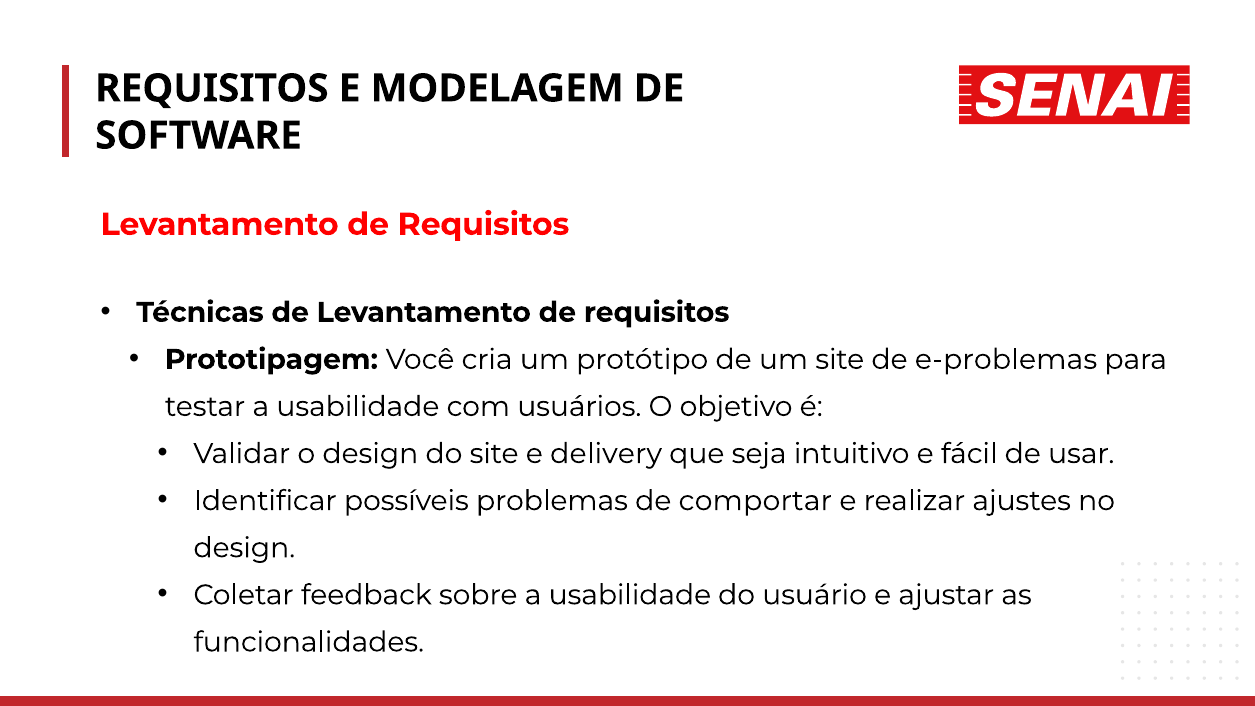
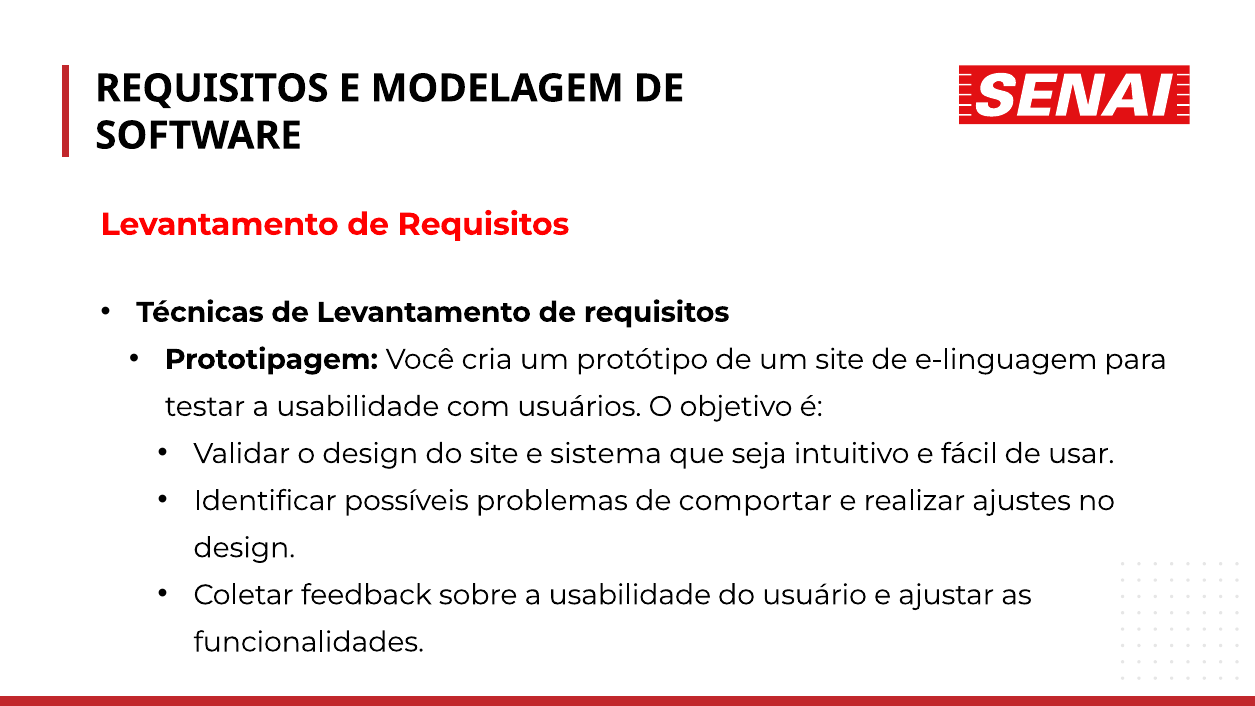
e-problemas: e-problemas -> e-linguagem (1006, 359)
delivery: delivery -> sistema (606, 454)
